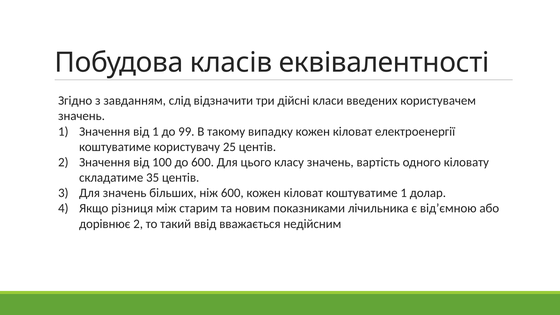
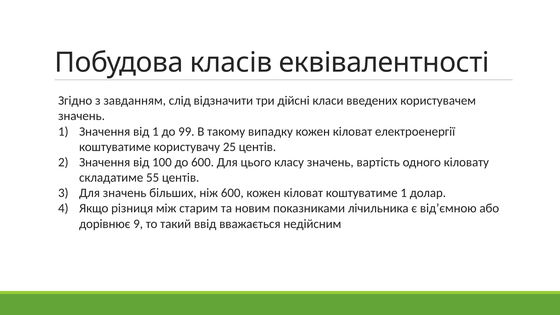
35: 35 -> 55 (153, 178)
дорівнює 2: 2 -> 9 (138, 224)
